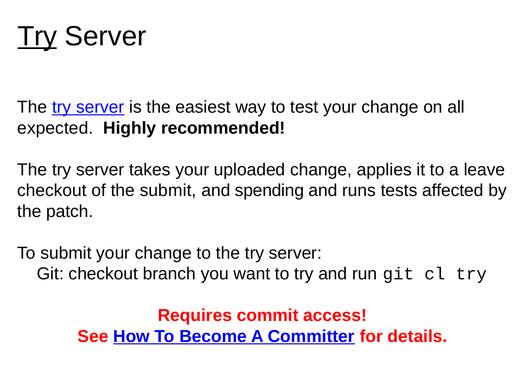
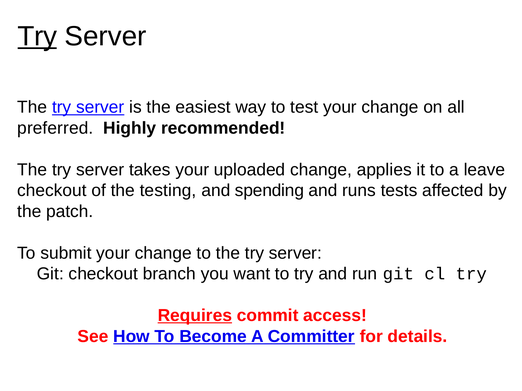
expected: expected -> preferred (55, 128)
the submit: submit -> testing (168, 191)
Requires underline: none -> present (195, 316)
